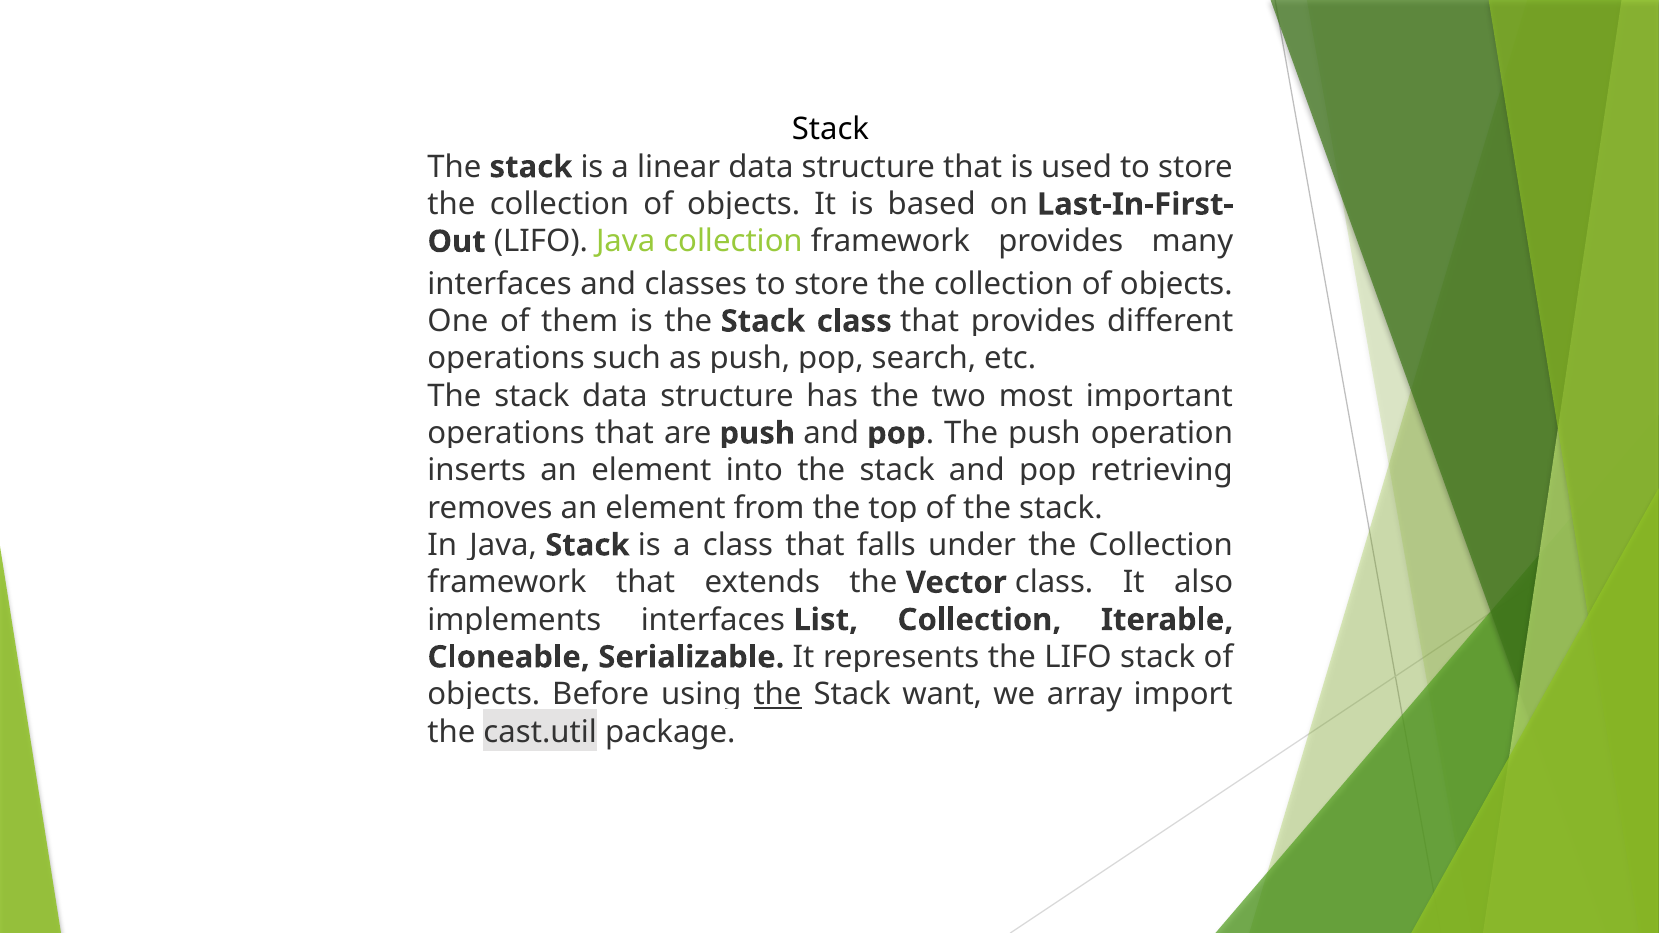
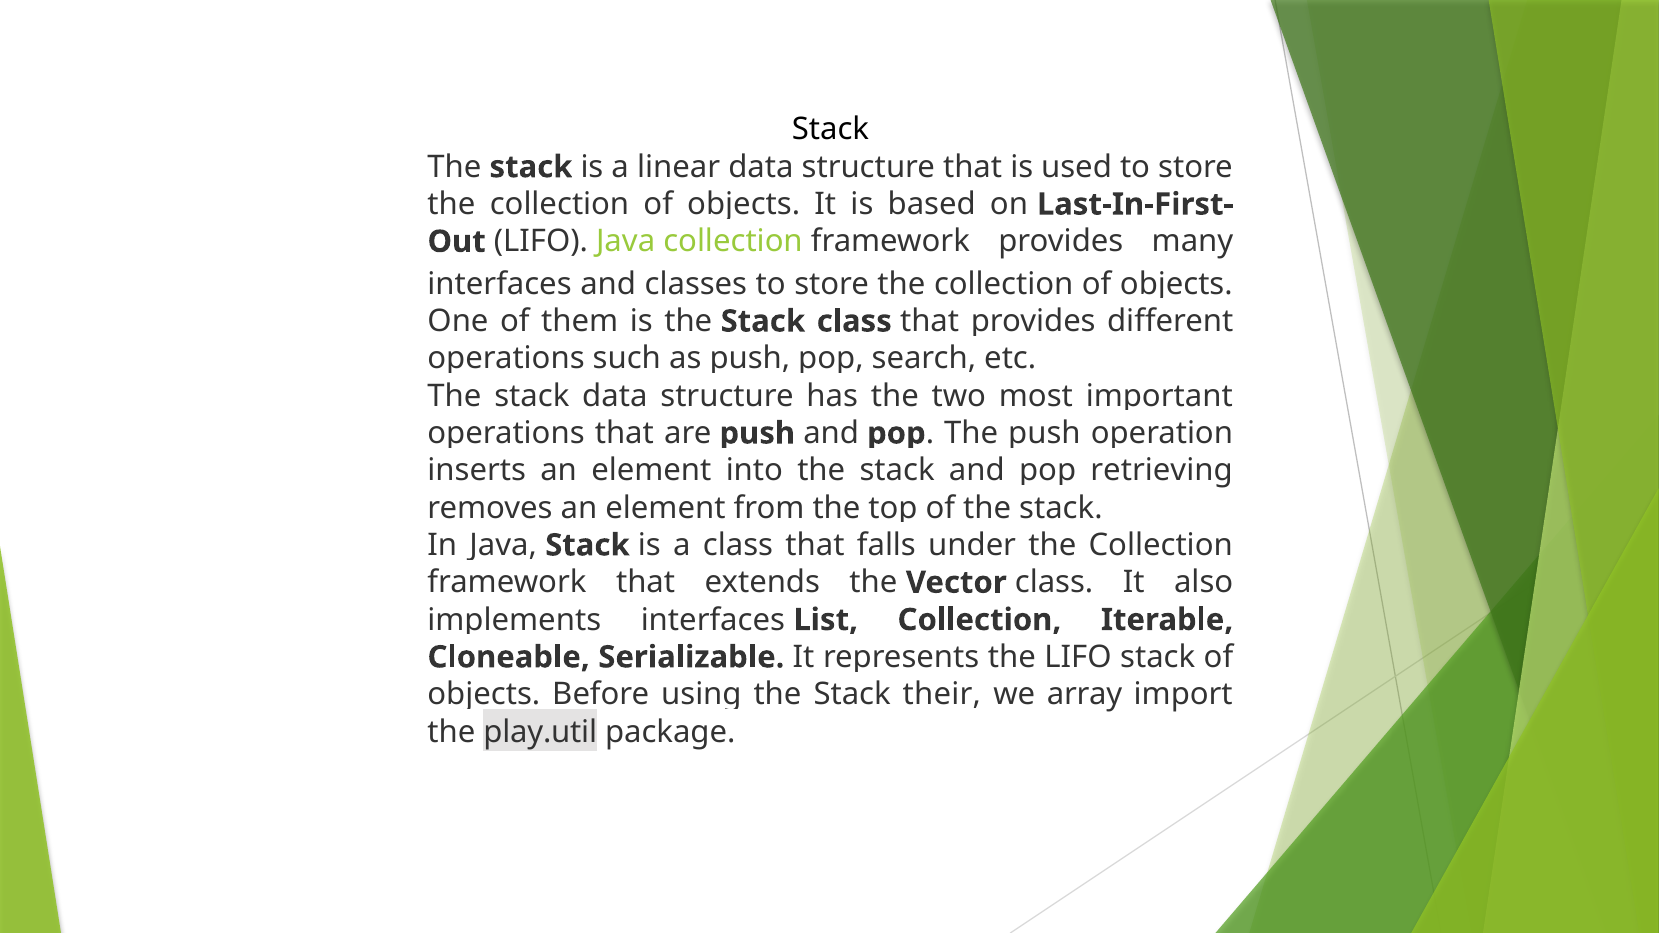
the underline: present -> none (778, 695)
want: want -> their (942, 695)
cast.util: cast.util -> play.util (540, 732)
